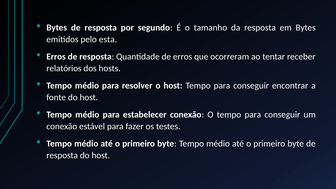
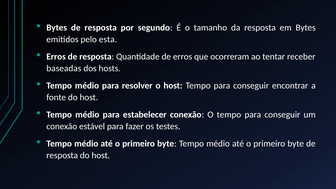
relatórios: relatórios -> baseadas (64, 68)
